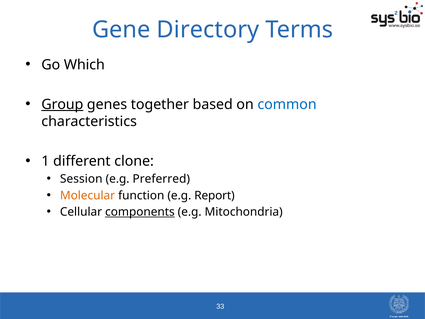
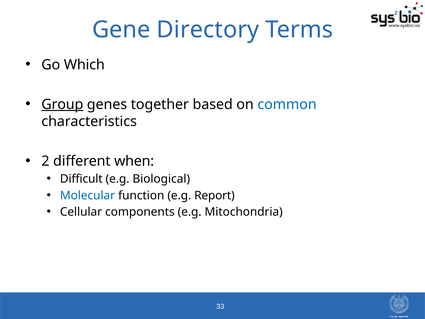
1: 1 -> 2 (45, 161)
clone: clone -> when (134, 161)
Session: Session -> Difficult (81, 179)
Preferred: Preferred -> Biological (161, 179)
Molecular colour: orange -> blue (88, 195)
components underline: present -> none (140, 212)
